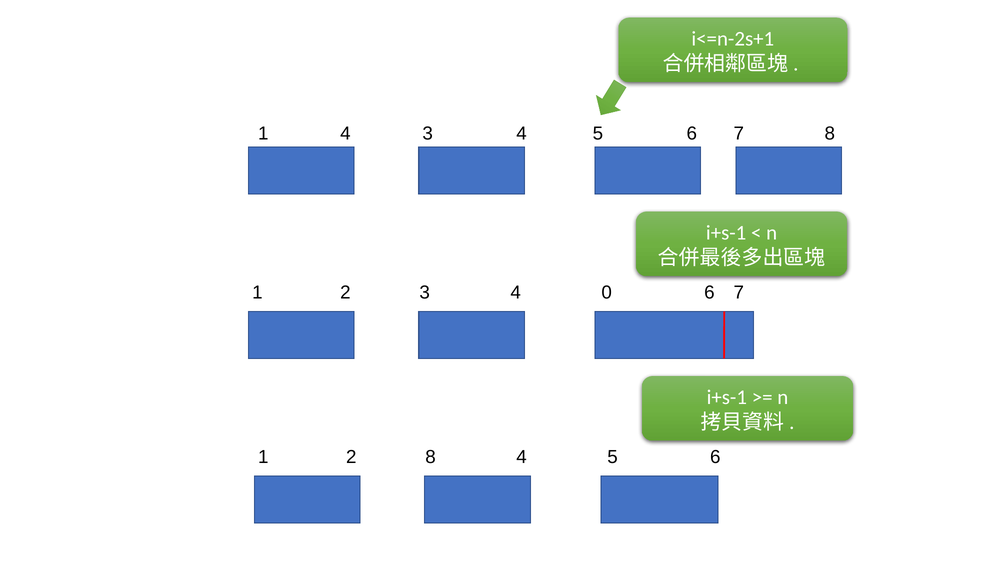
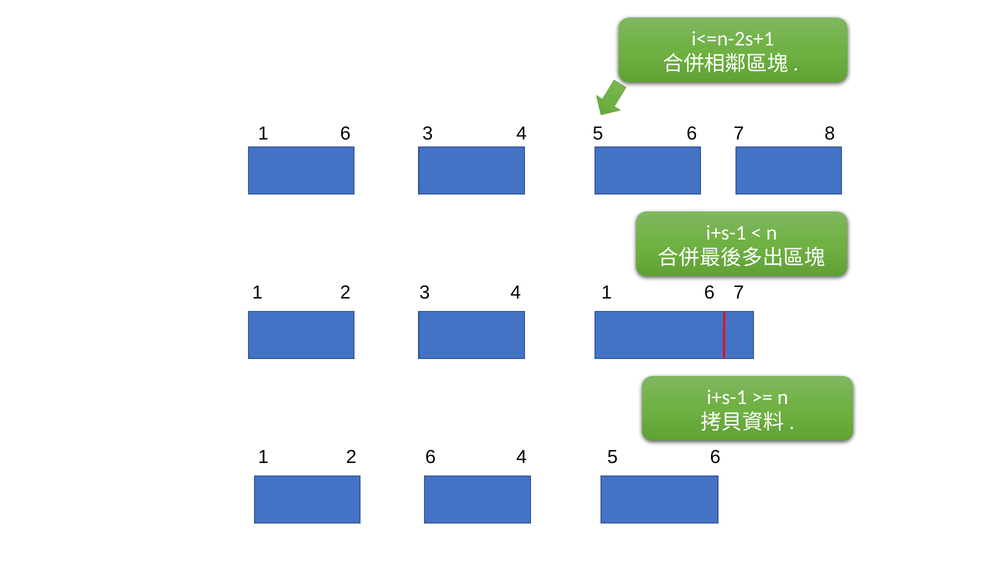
1 4: 4 -> 6 (345, 134)
4 0: 0 -> 1 (607, 292)
2 8: 8 -> 6 (431, 457)
